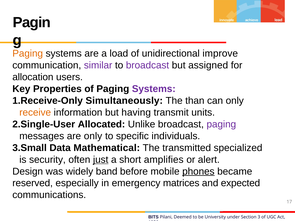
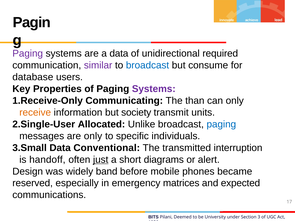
Paging colour: orange -> purple (28, 54)
a load: load -> data (119, 54)
improve: improve -> required (220, 54)
broadcast colour: purple -> blue (148, 65)
assigned: assigned -> consume (208, 65)
allocation: allocation -> database (33, 77)
Simultaneously: Simultaneously -> Communicating (124, 101)
having: having -> society (136, 113)
paging colour: purple -> blue (221, 124)
Mathematical: Mathematical -> Conventional (107, 148)
specialized: specialized -> interruption (238, 148)
security: security -> handoff (47, 160)
amplifies: amplifies -> diagrams (164, 160)
phones underline: present -> none (198, 172)
